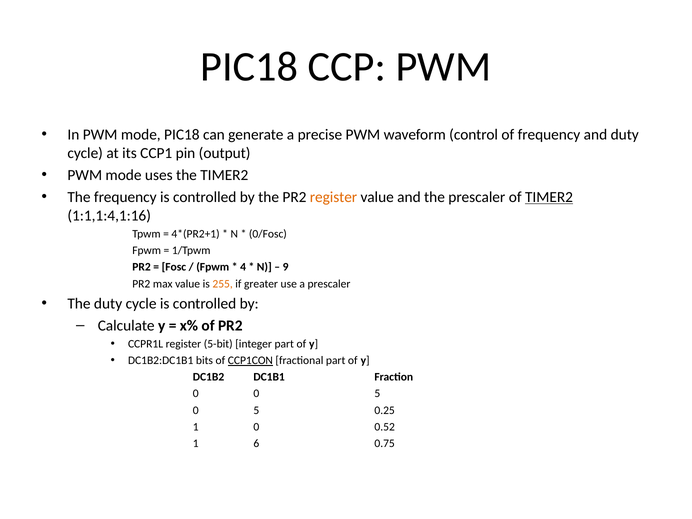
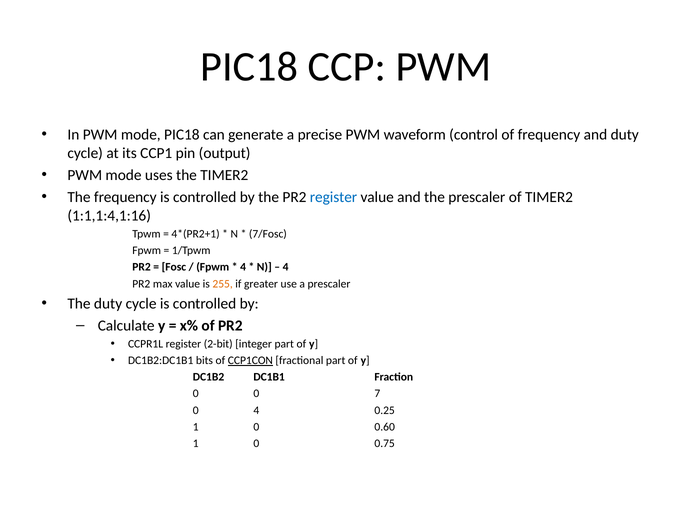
register colour: orange -> blue (334, 197)
TIMER2 underline: present -> none (549, 197)
0/Fosc: 0/Fosc -> 7/Fosc (268, 234)
9: 9 -> 4 (286, 267)
5-bit: 5-bit -> 2-bit (218, 344)
0 0 5: 5 -> 7 (377, 394)
5: 5 -> 4 (256, 410)
0.52: 0.52 -> 0.60 (385, 427)
6: 6 -> 0 (256, 443)
